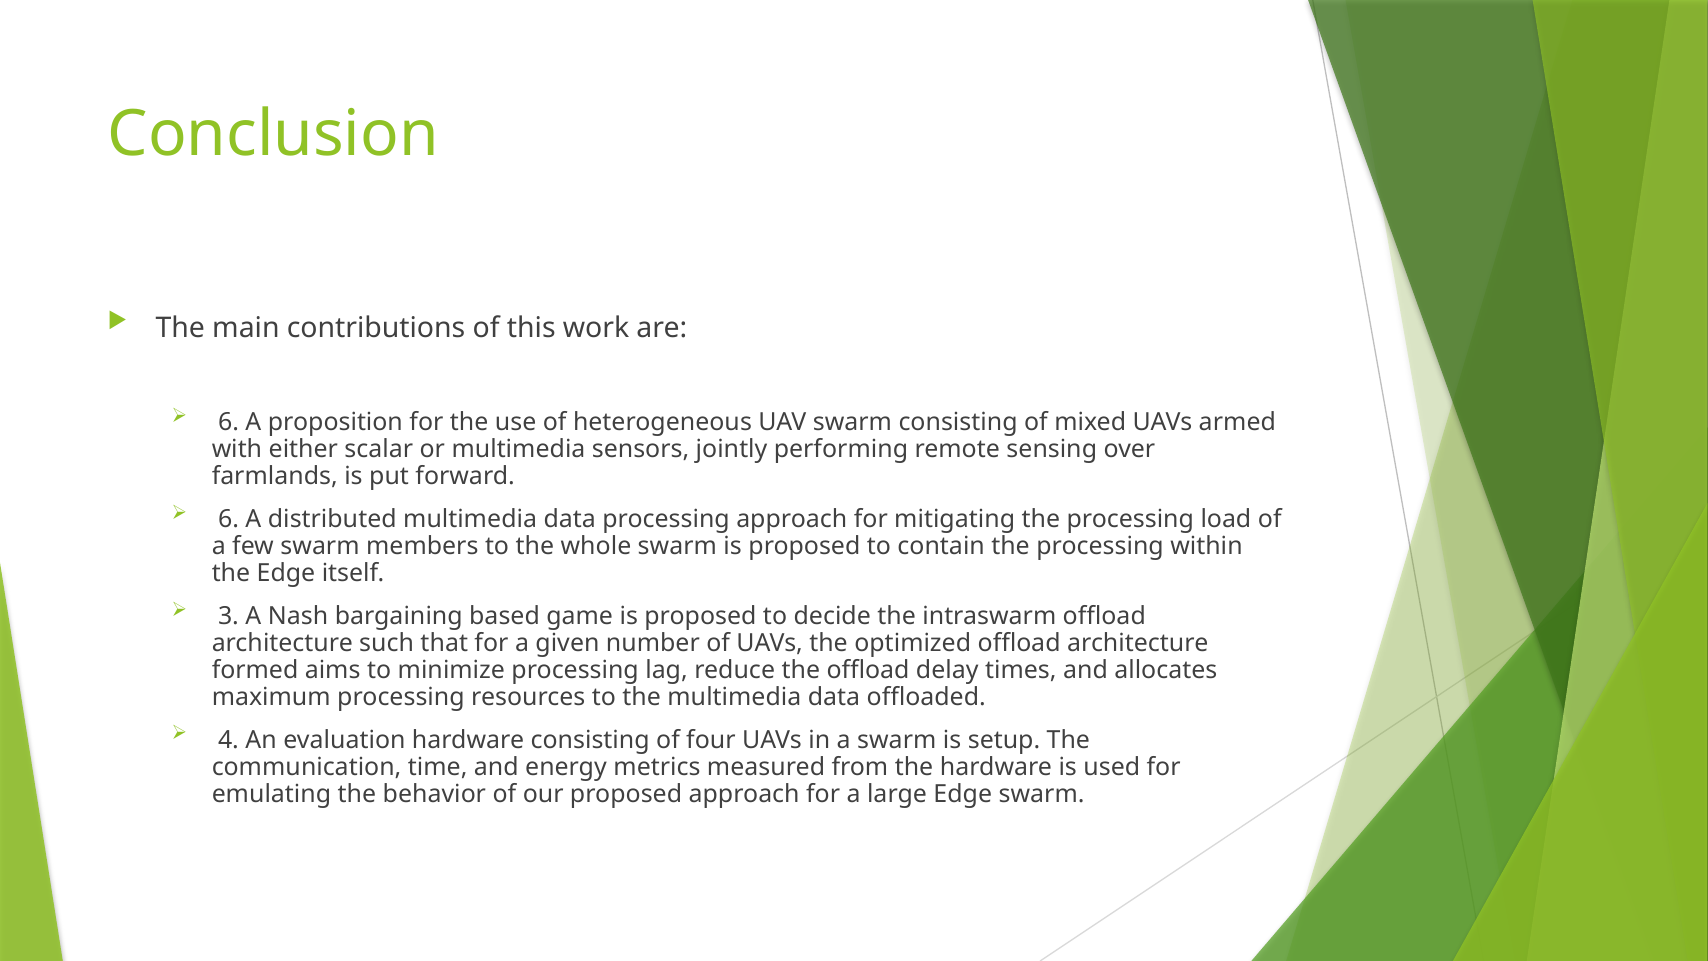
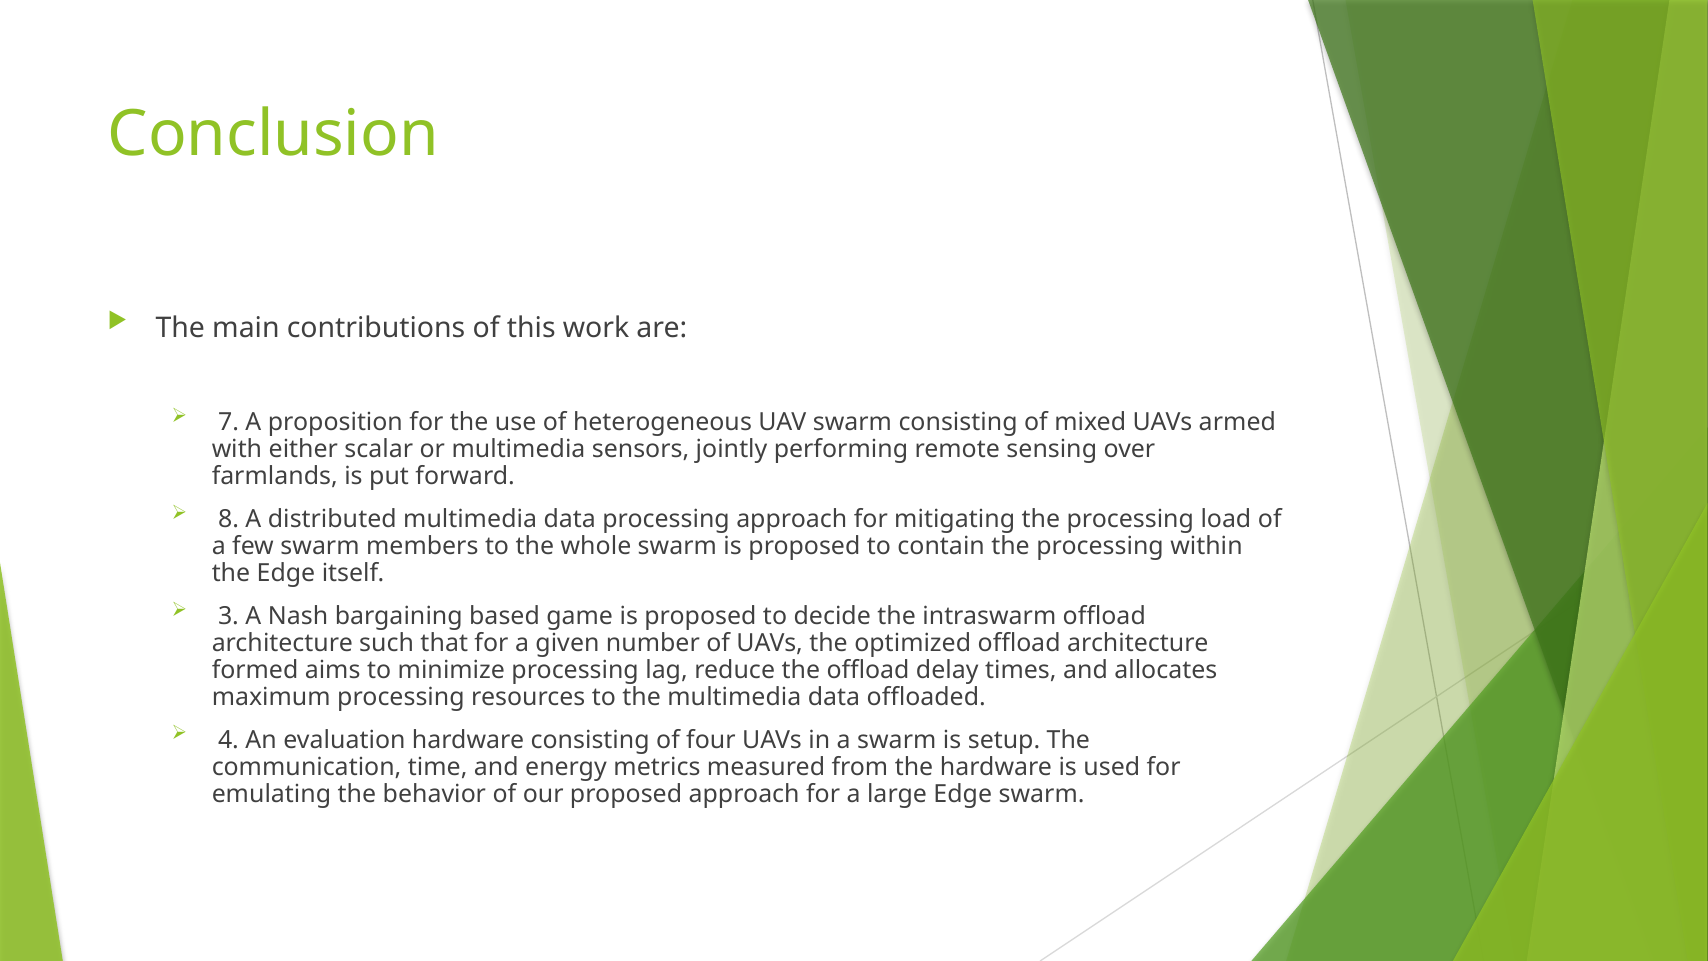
6: 6 -> 7 (229, 423)
6: 6 -> 8 (229, 519)
